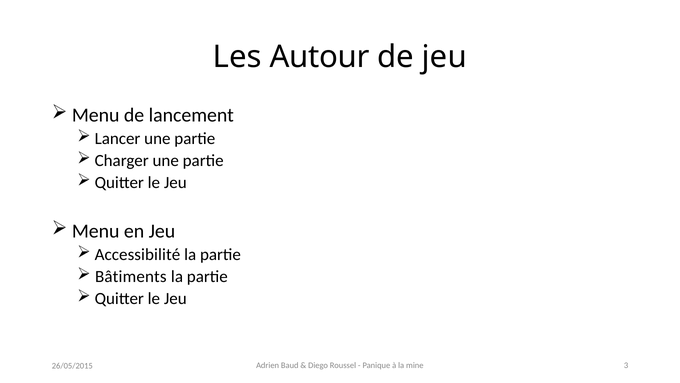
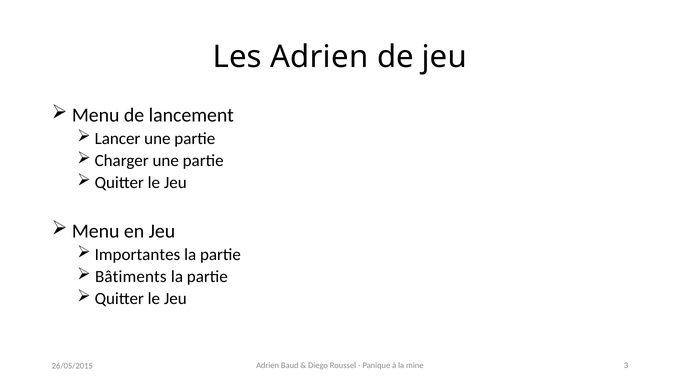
Les Autour: Autour -> Adrien (319, 57)
Accessibilité: Accessibilité -> Importantes (137, 254)
